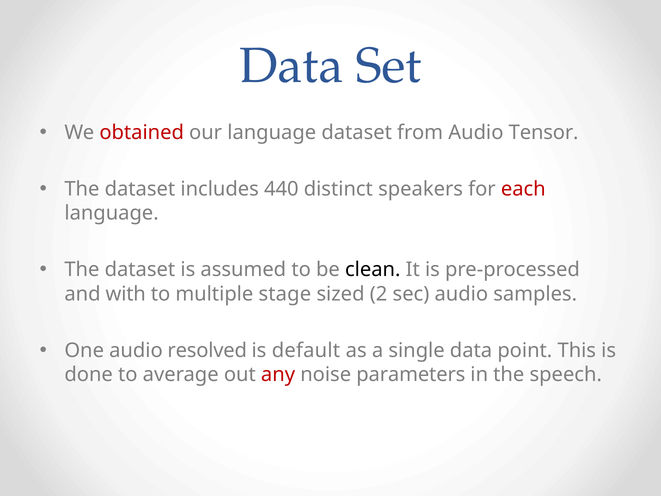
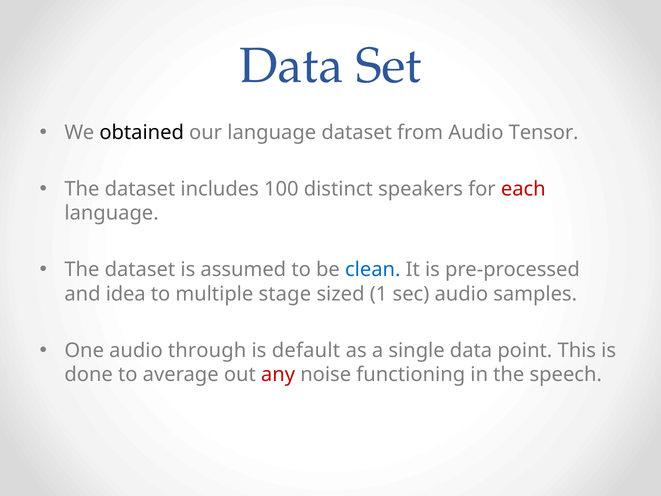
obtained colour: red -> black (142, 132)
440: 440 -> 100 (281, 189)
clean colour: black -> blue (373, 270)
with: with -> idea (126, 294)
2: 2 -> 1 (379, 294)
resolved: resolved -> through (207, 350)
parameters: parameters -> functioning (411, 375)
